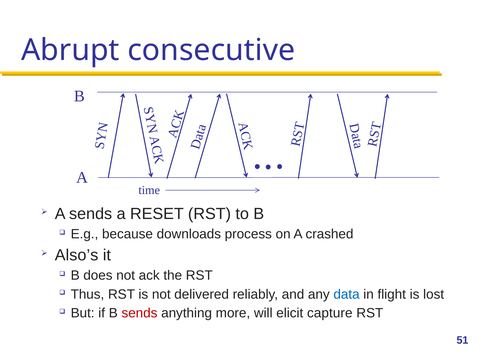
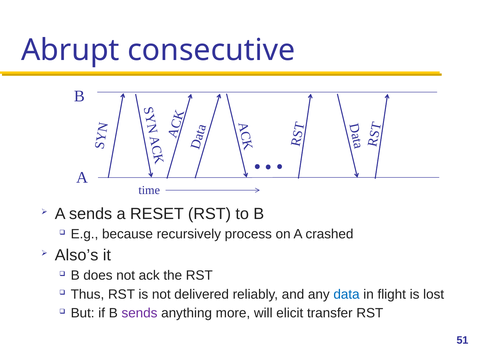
downloads: downloads -> recursively (189, 234)
sends colour: red -> purple (139, 313)
capture: capture -> transfer (330, 313)
